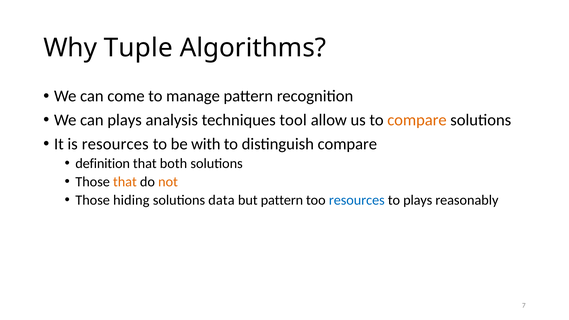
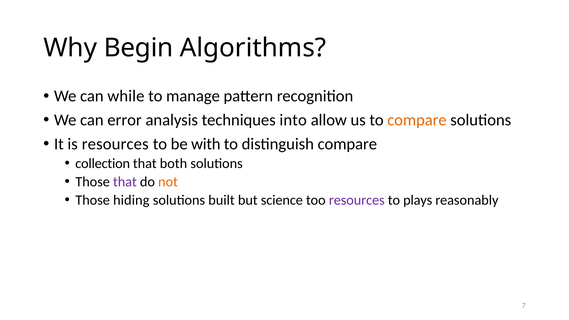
Tuple: Tuple -> Begin (139, 48)
come: come -> while (126, 96)
can plays: plays -> error (125, 120)
tool: tool -> into (293, 120)
definition: definition -> collection (103, 164)
that colour: orange -> purple (125, 182)
data: data -> built (222, 200)
but pattern: pattern -> science (282, 200)
resources colour: blue -> purple (357, 200)
